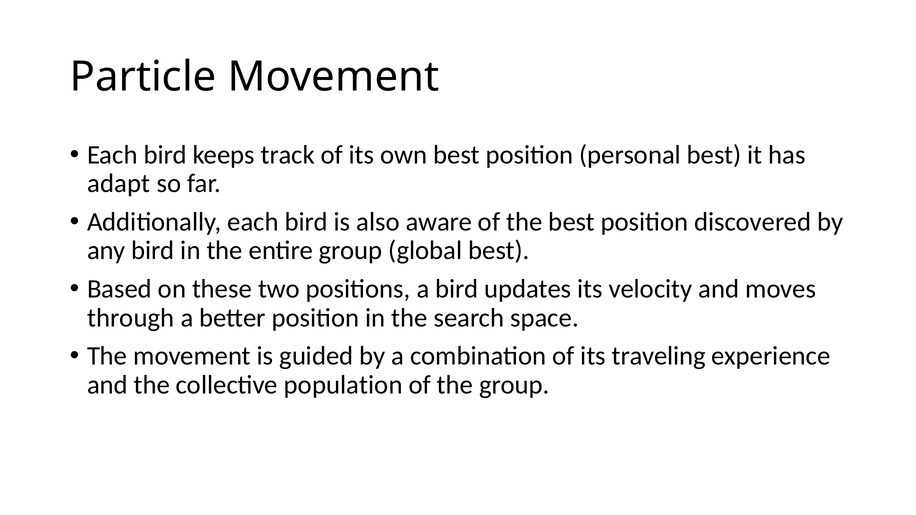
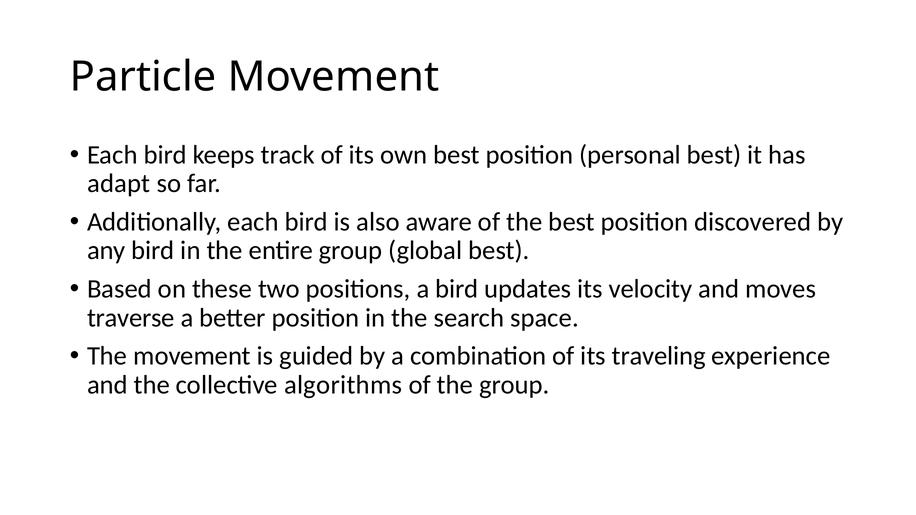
through: through -> traverse (131, 318)
population: population -> algorithms (343, 385)
